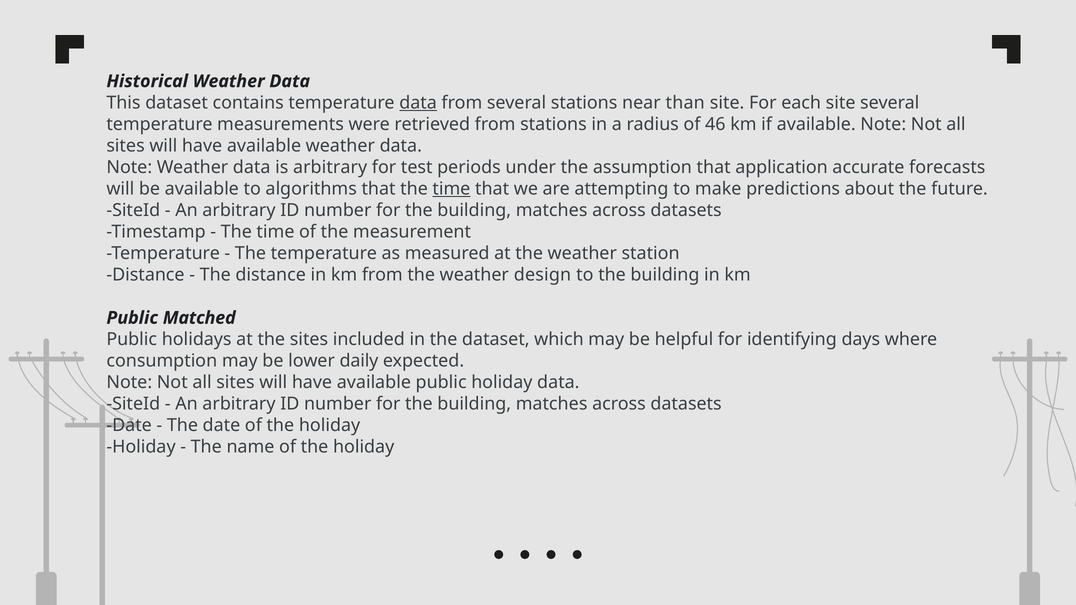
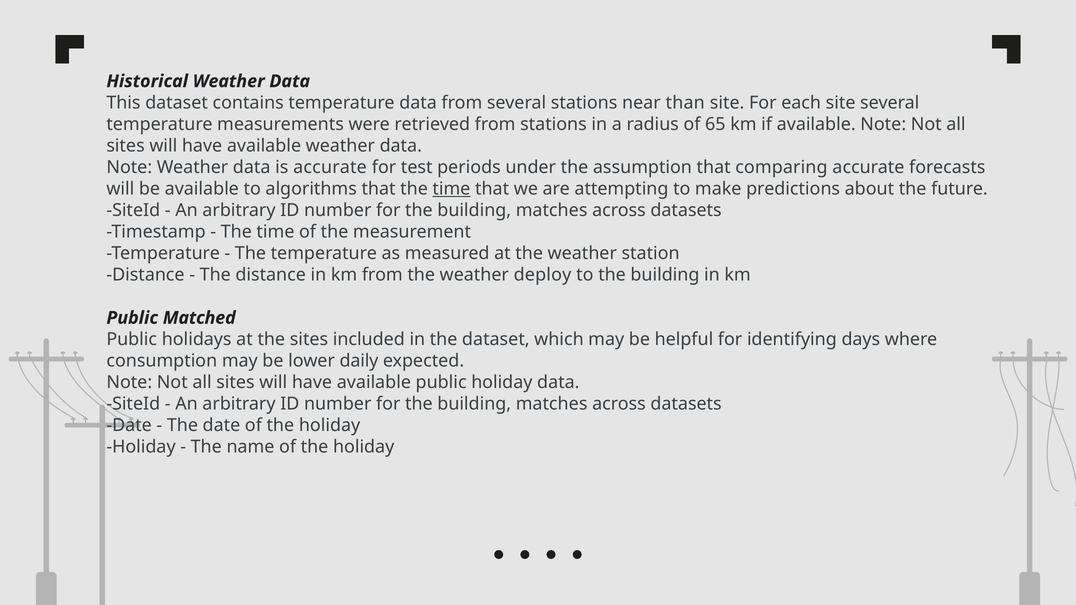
data underline: present -> none (418, 103)
46: 46 -> 65 (715, 124)
is arbitrary: arbitrary -> accurate (330, 167)
application: application -> comparing (781, 167)
design: design -> deploy (542, 275)
